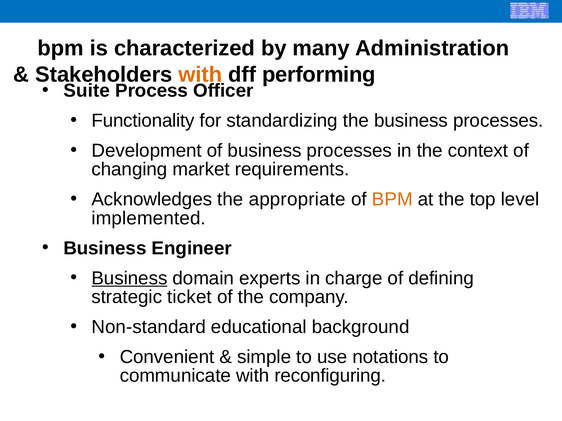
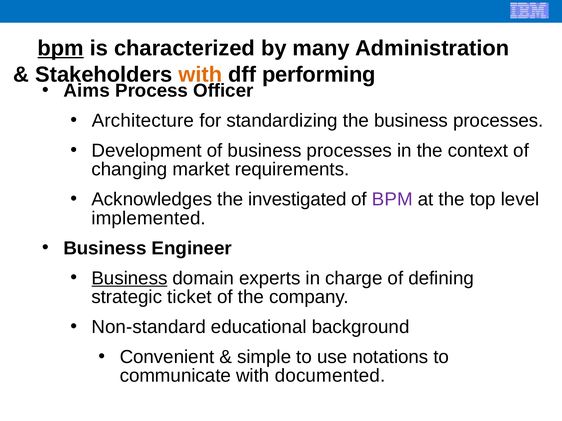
bpm underline: none -> present (61, 48)
Suite: Suite -> Aims (87, 91)
Functionality: Functionality -> Architecture (143, 121)
appropriate: appropriate -> investigated (297, 199)
BPM colour: orange -> purple (392, 199)
reconfiguring: reconfiguring -> documented (330, 376)
